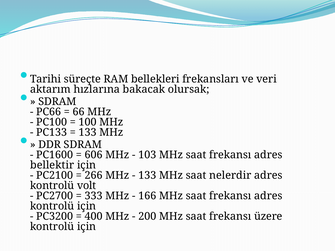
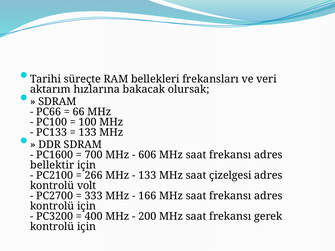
606: 606 -> 700 (94, 155)
103: 103 -> 606 (147, 155)
nelerdir: nelerdir -> çizelgesi (230, 175)
üzere: üzere -> gerek (268, 217)
